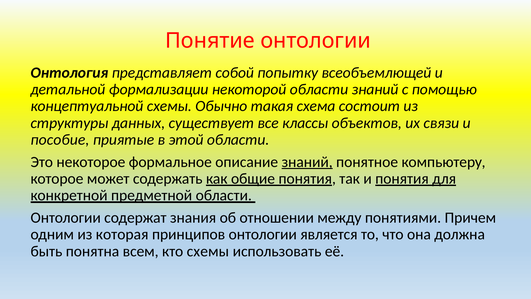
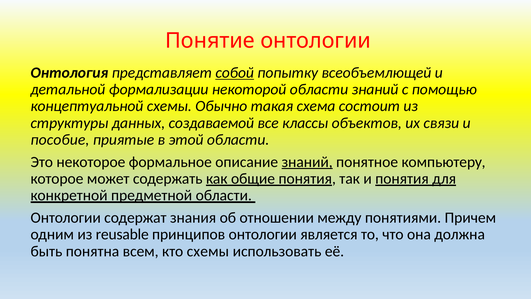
собой underline: none -> present (235, 73)
существует: существует -> создаваемой (211, 123)
которая: которая -> reusable (122, 234)
